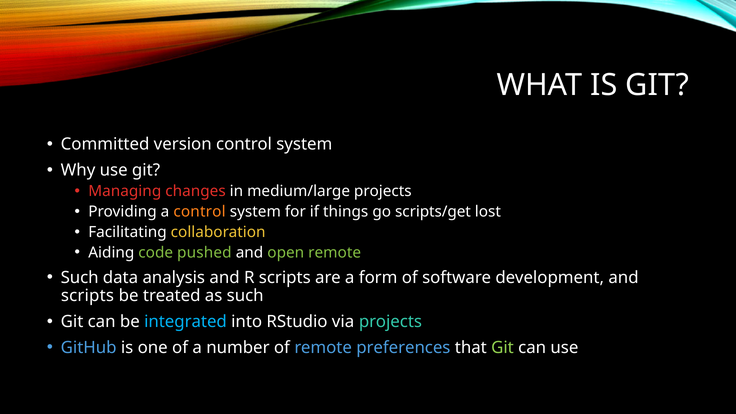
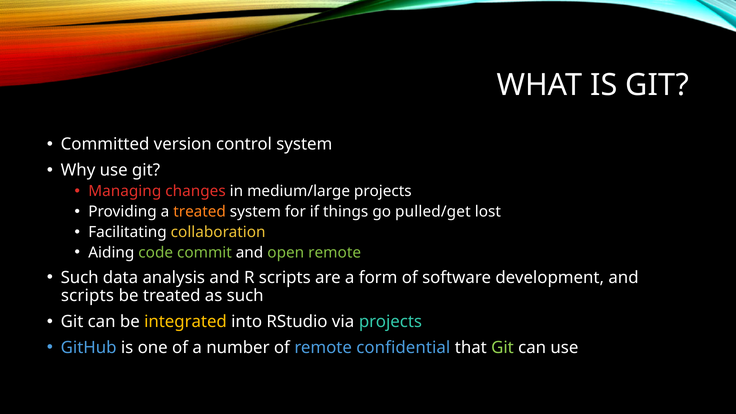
a control: control -> treated (200, 212)
scripts/get: scripts/get -> pulled/get (433, 212)
pushed: pushed -> commit (204, 253)
integrated colour: light blue -> yellow (186, 322)
preferences: preferences -> confidential (403, 348)
